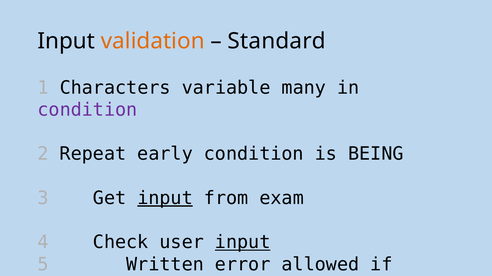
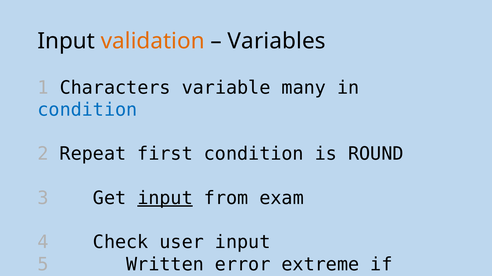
Standard: Standard -> Variables (277, 41)
condition colour: purple -> blue (87, 110)
early: early -> first (165, 154)
BEING: BEING -> ROUND (376, 154)
input underline: present -> none (243, 243)
allowed: allowed -> extreme (320, 265)
